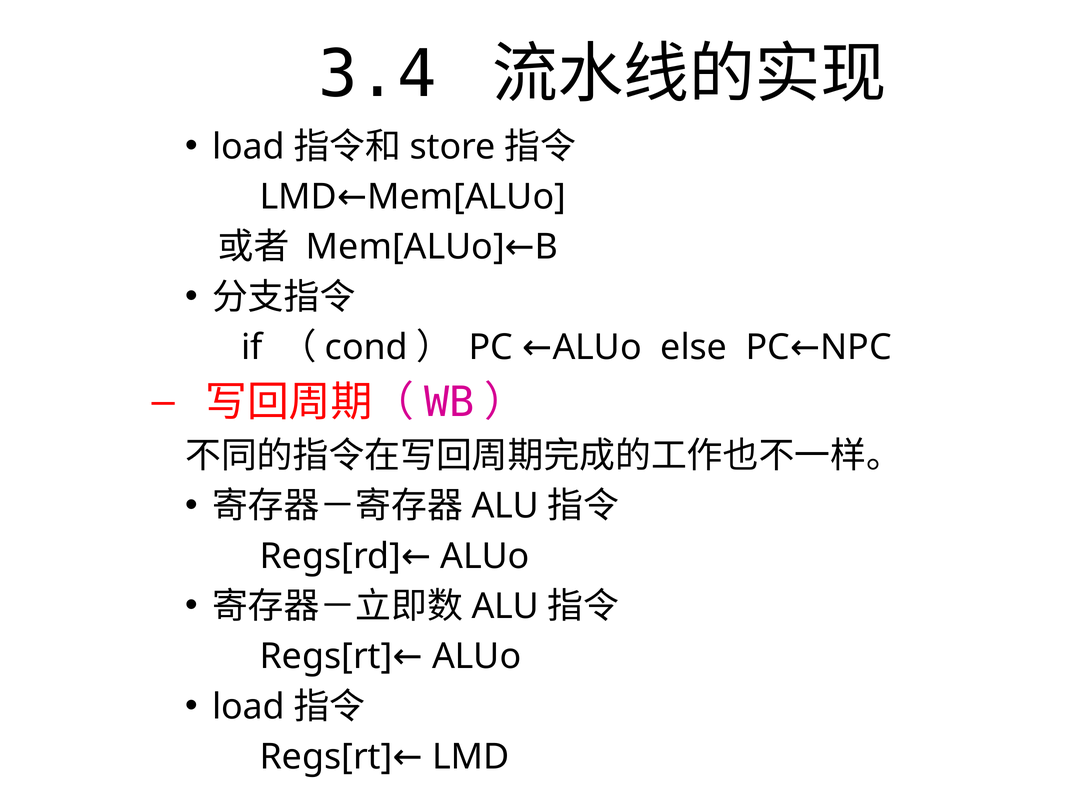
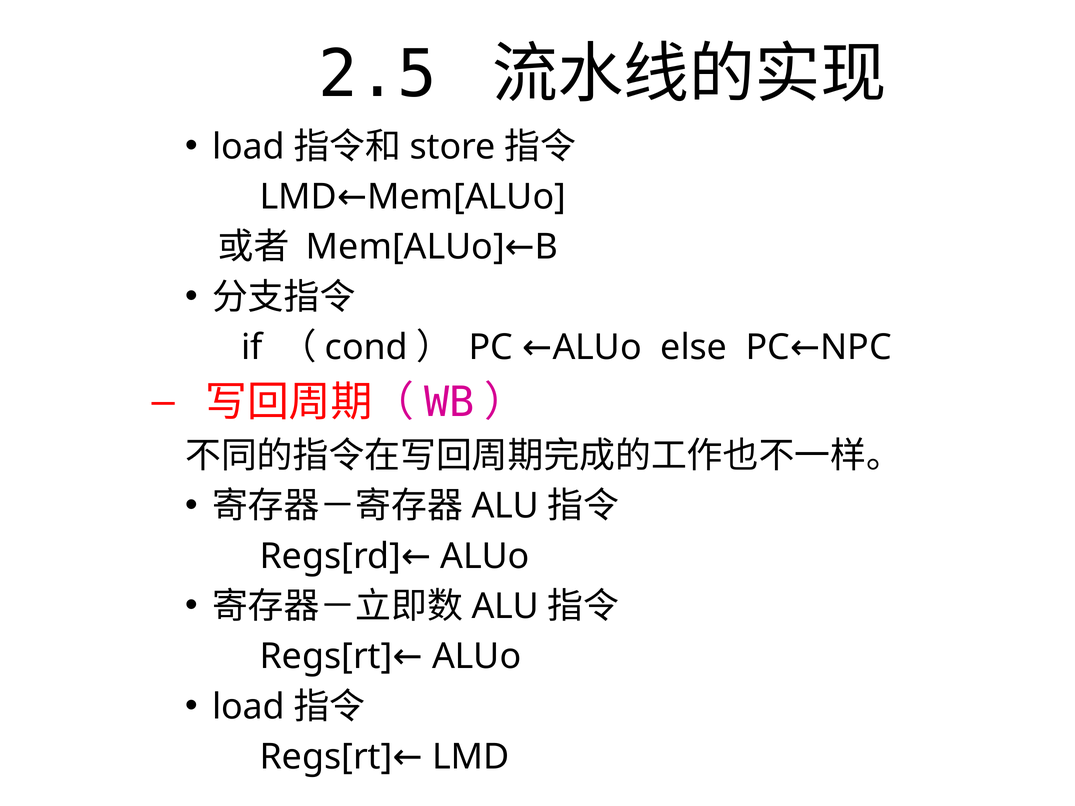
3.4: 3.4 -> 2.5 (377, 74)
